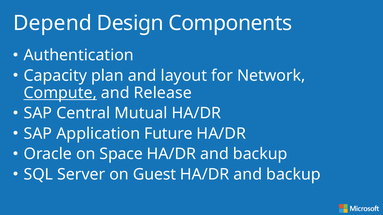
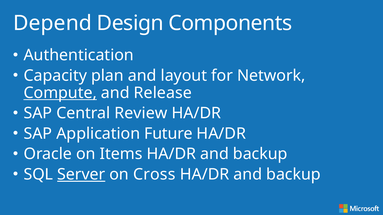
Mutual: Mutual -> Review (141, 113)
Space: Space -> Items (121, 154)
Server underline: none -> present (81, 175)
Guest: Guest -> Cross (154, 175)
